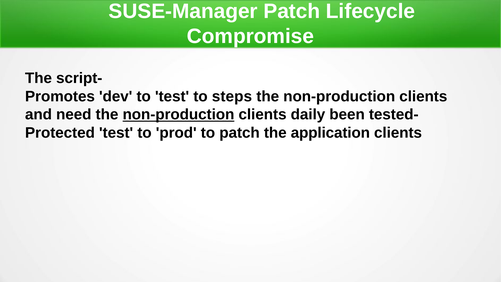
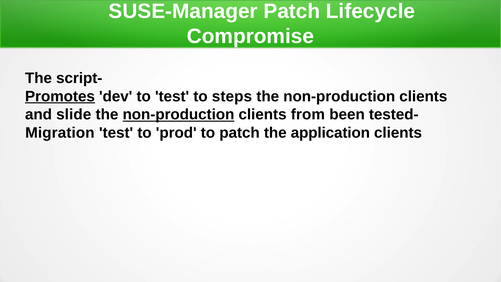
Promotes underline: none -> present (60, 96)
need: need -> slide (74, 114)
daily: daily -> from (308, 114)
Protected: Protected -> Migration (60, 133)
